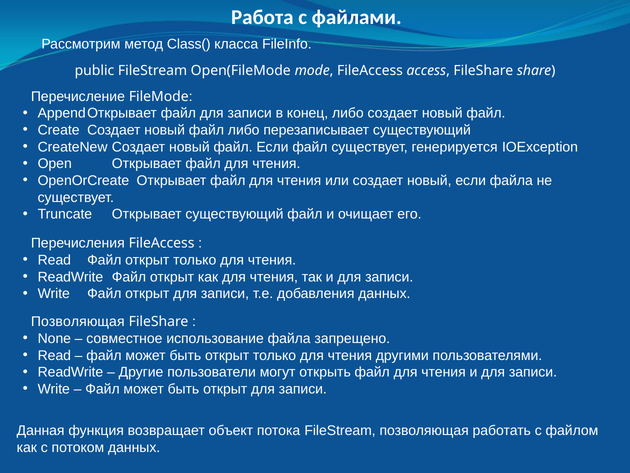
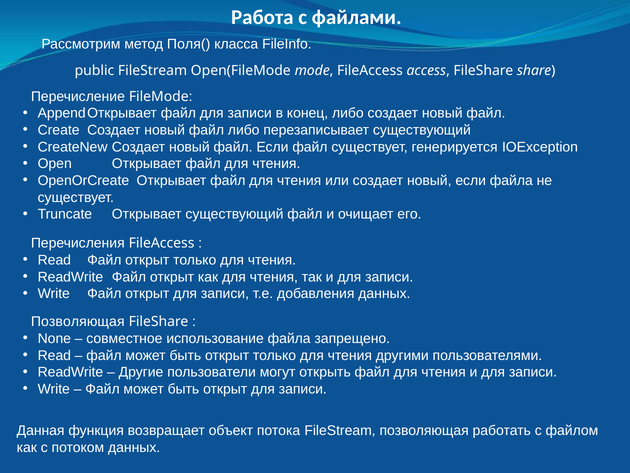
Class(: Class( -> Поля( (189, 44)
